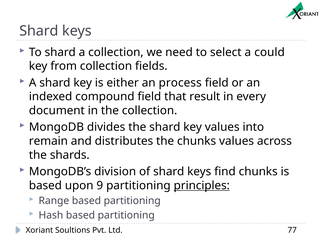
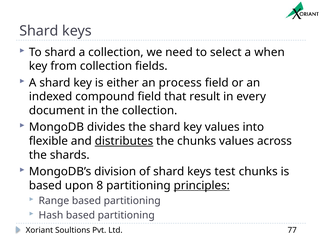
could: could -> when (270, 52)
remain: remain -> flexible (48, 141)
distributes underline: none -> present (124, 141)
find: find -> test (225, 172)
9: 9 -> 8 (100, 186)
